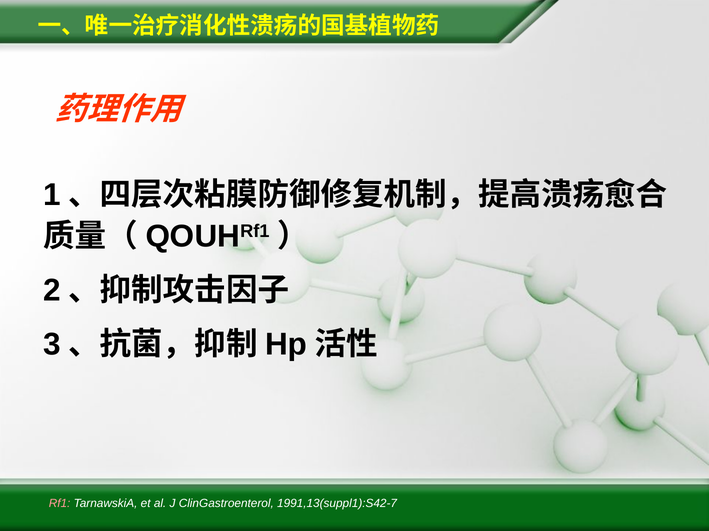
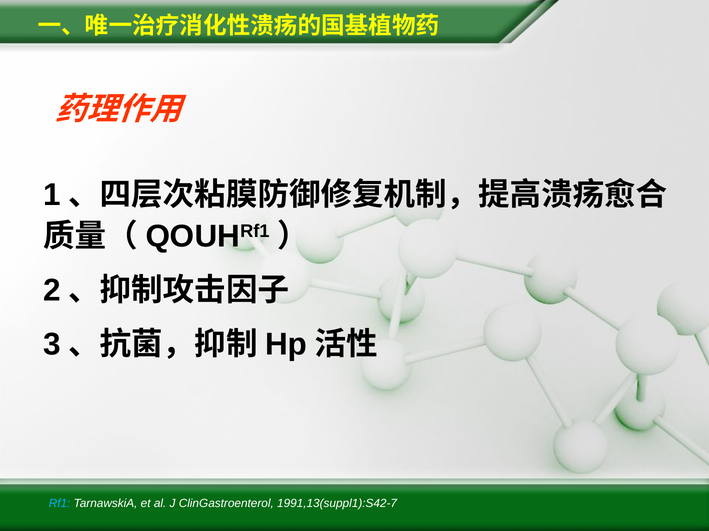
Rf1 colour: pink -> light blue (60, 504)
